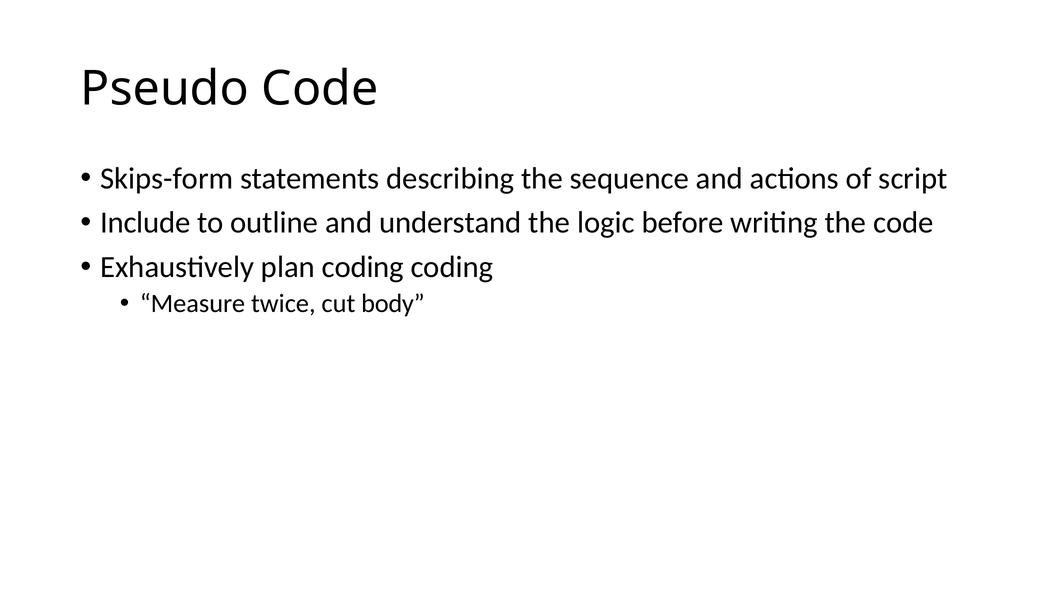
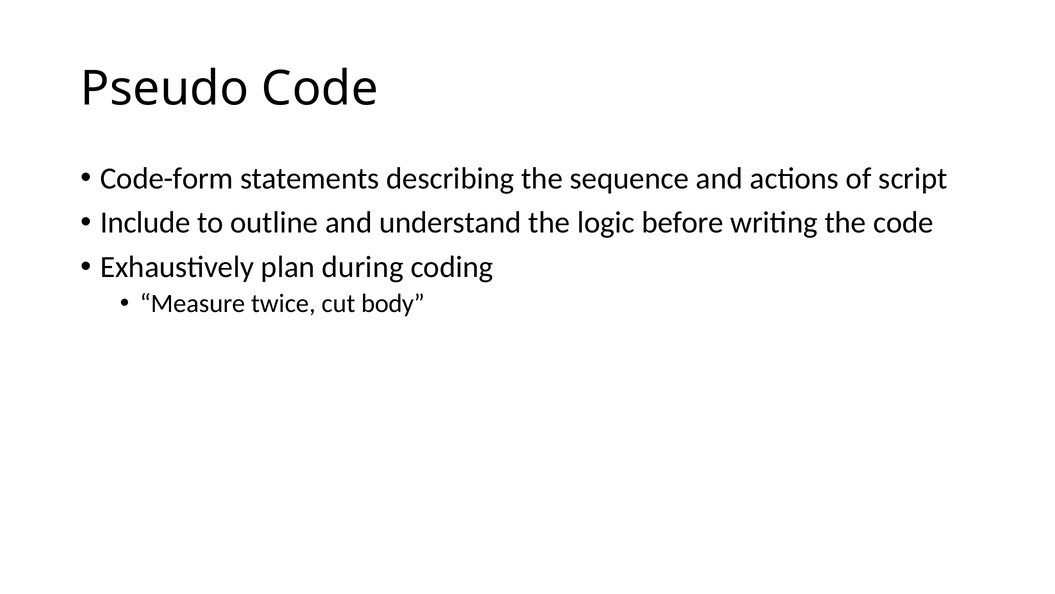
Skips-form: Skips-form -> Code-form (167, 178)
plan coding: coding -> during (363, 267)
